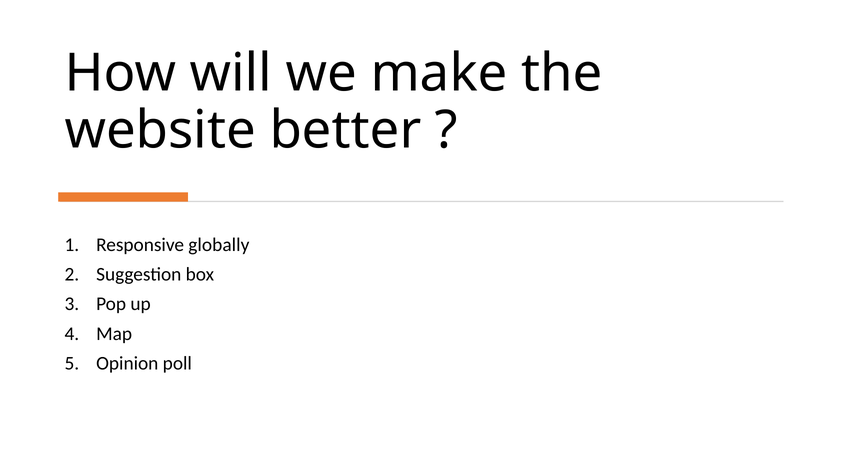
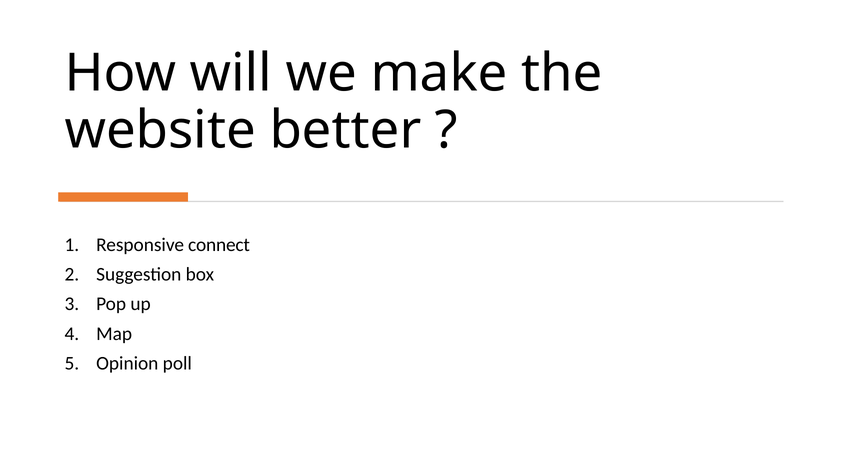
globally: globally -> connect (219, 244)
